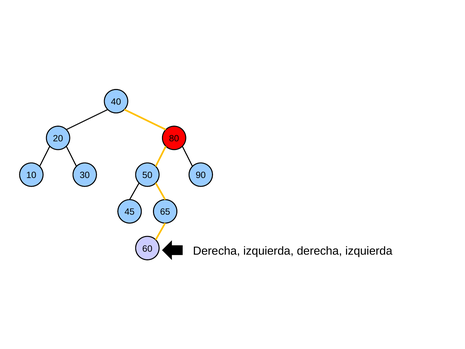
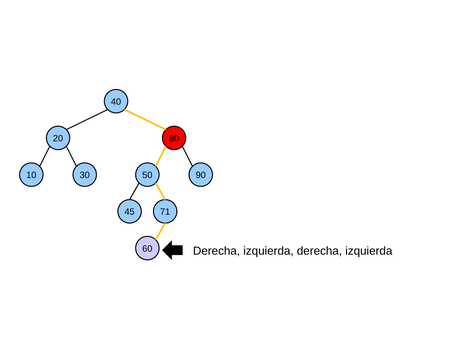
65: 65 -> 71 (165, 212)
